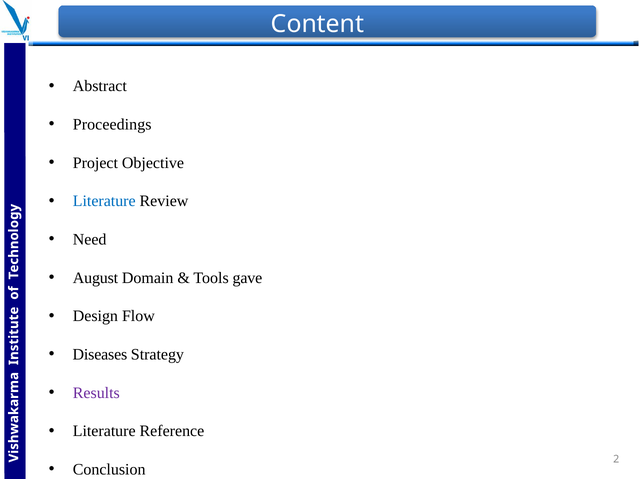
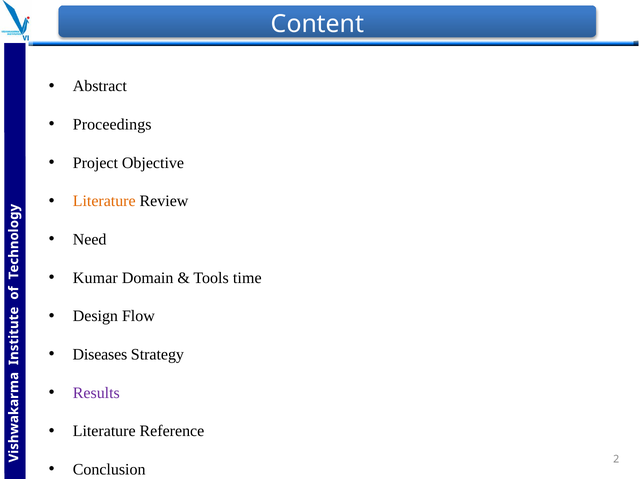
Literature colour: blue -> orange (104, 201)
August: August -> Kumar (95, 278)
gave: gave -> time (247, 278)
